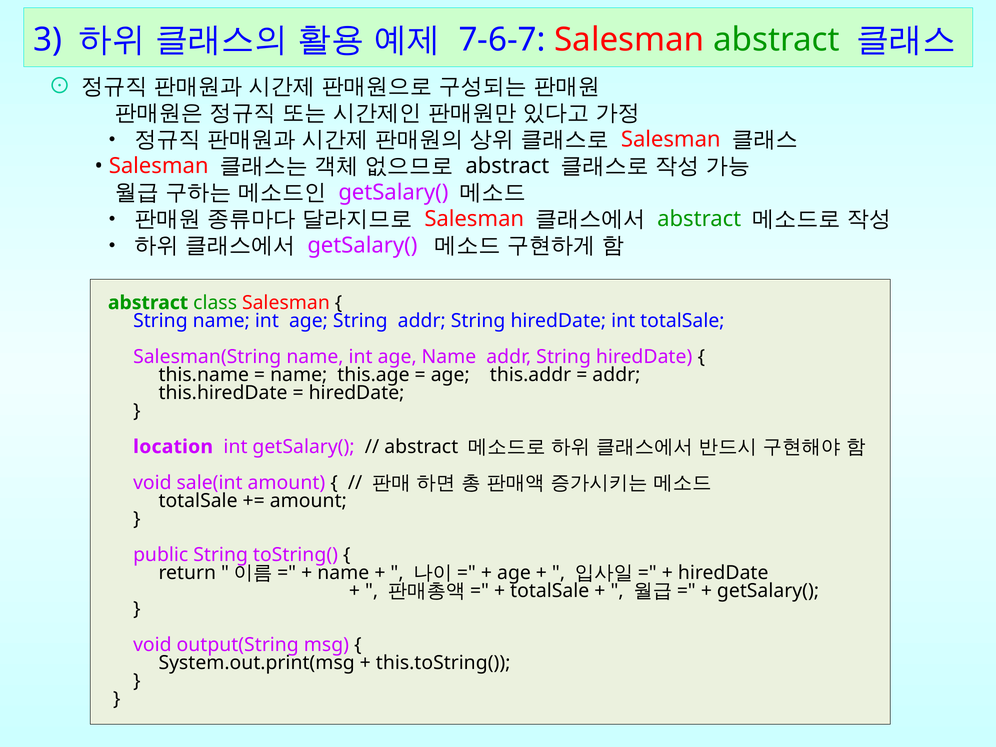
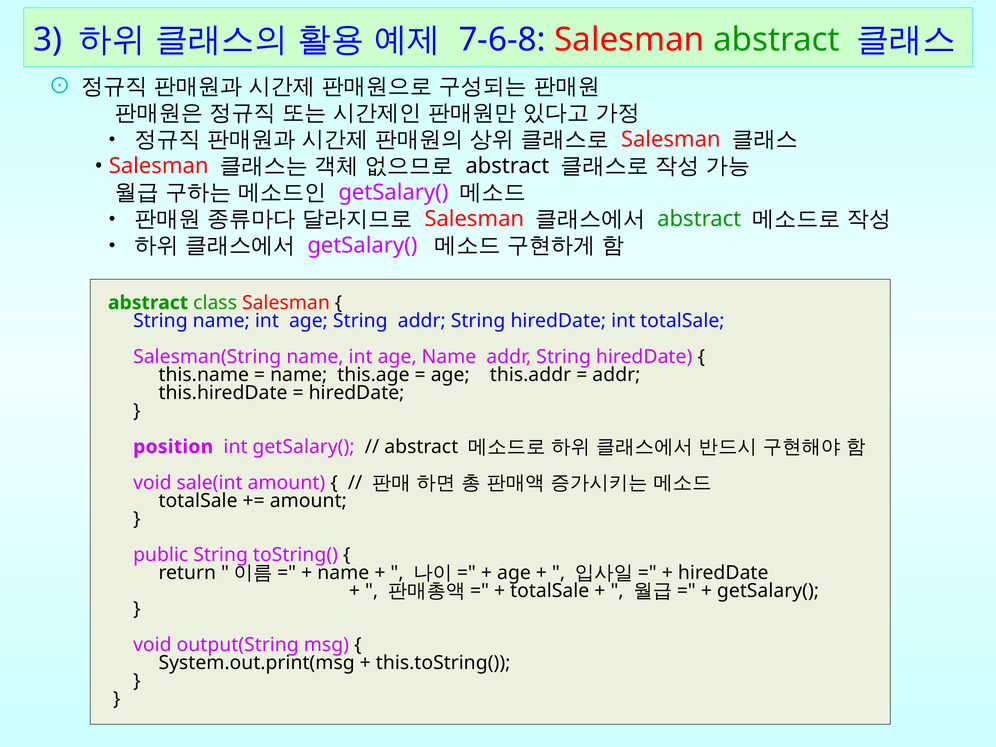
7-6-7: 7-6-7 -> 7-6-8 (502, 40)
location: location -> position (173, 447)
